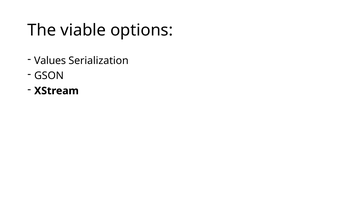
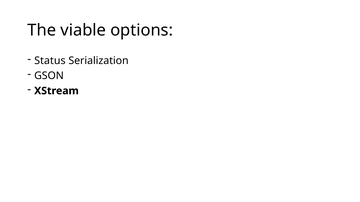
Values: Values -> Status (50, 61)
